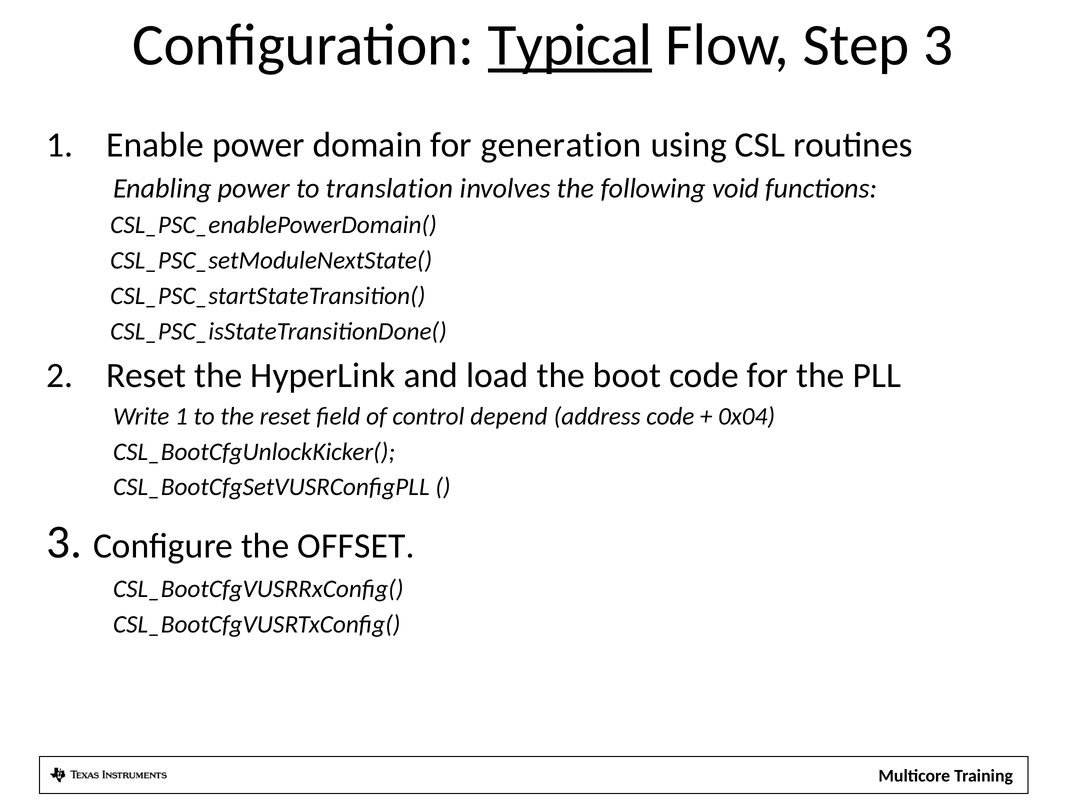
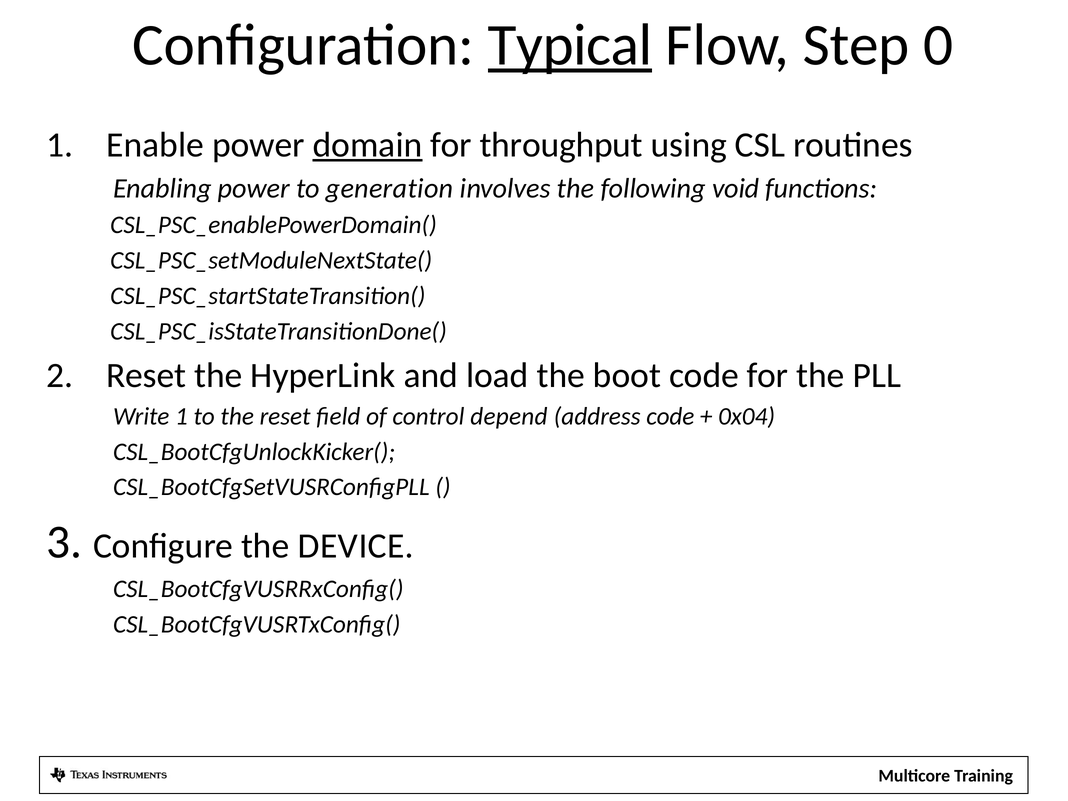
Step 3: 3 -> 0 (938, 45)
domain underline: none -> present (367, 145)
generation: generation -> throughput (561, 145)
translation: translation -> generation (390, 188)
OFFSET: OFFSET -> DEVICE (356, 546)
